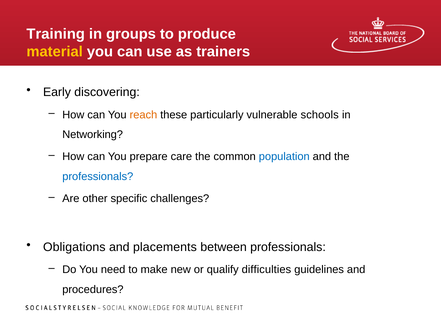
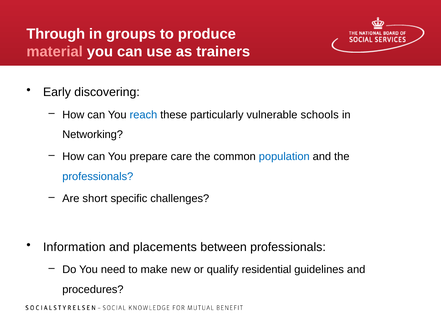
Training: Training -> Through (56, 34)
material colour: yellow -> pink (55, 52)
reach colour: orange -> blue (143, 115)
other: other -> short (95, 198)
Obligations: Obligations -> Information (74, 247)
difficulties: difficulties -> residential (267, 269)
